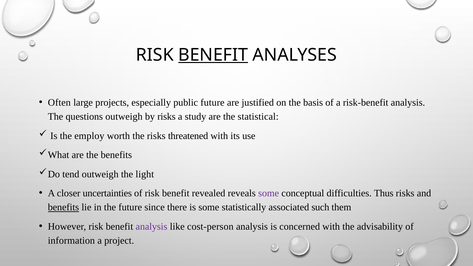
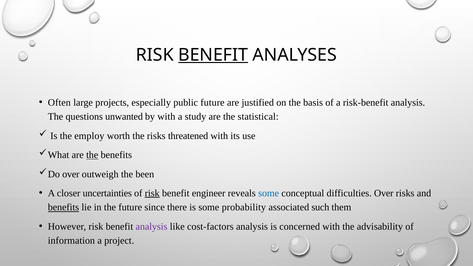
questions outweigh: outweigh -> unwanted (124, 117)
by risks: risks -> with (166, 117)
the underline: none -> present (92, 155)
tend: tend -> over (71, 174)
light: light -> been (145, 174)
risk underline: none -> present (152, 193)
revealed: revealed -> engineer (209, 193)
some colour: purple -> blue (269, 193)
difficulties Thus: Thus -> Over (384, 193)
statistically: statistically -> probability (244, 207)
cost-person: cost-person -> cost-factors (210, 227)
